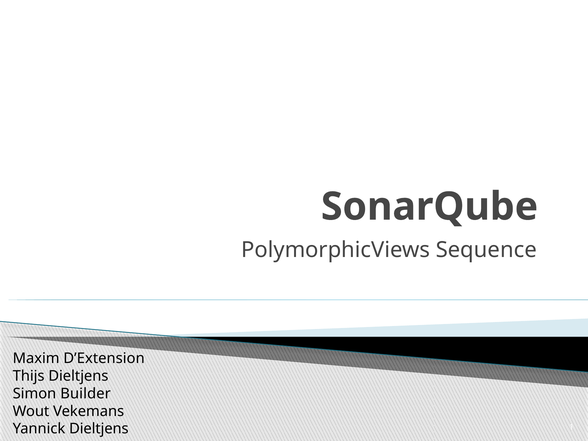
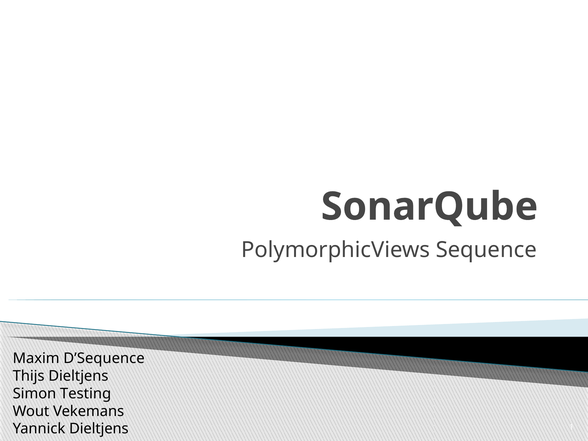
D’Extension: D’Extension -> D’Sequence (104, 358)
Builder: Builder -> Testing (86, 394)
